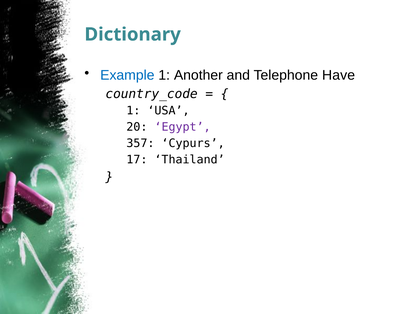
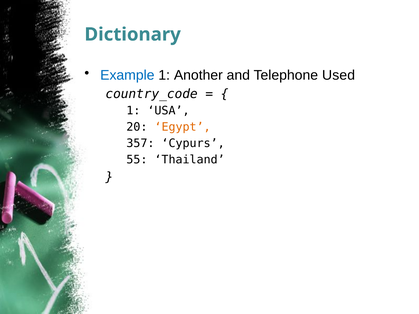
Have: Have -> Used (339, 75)
Egypt colour: purple -> orange (183, 127)
17: 17 -> 55 (137, 160)
